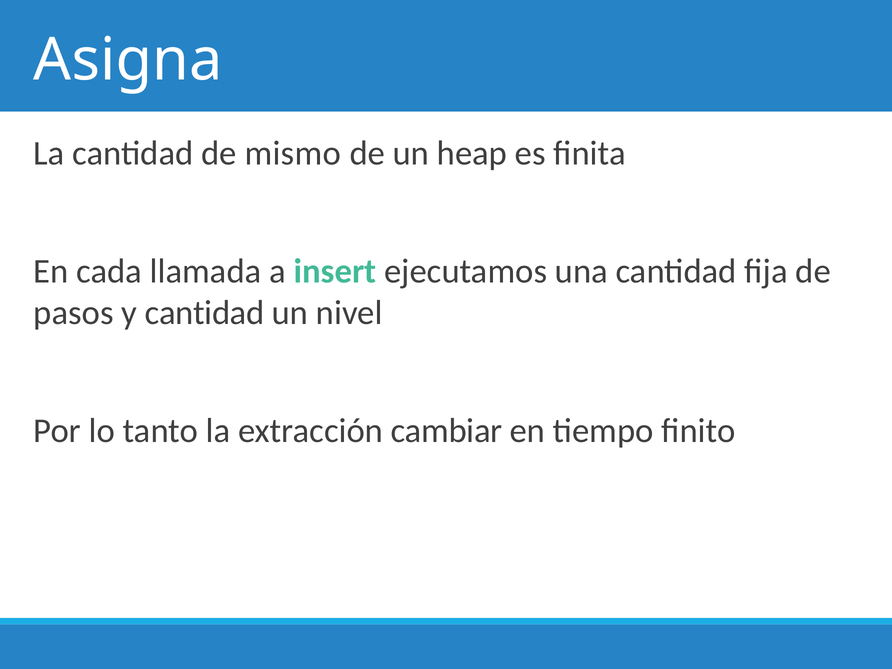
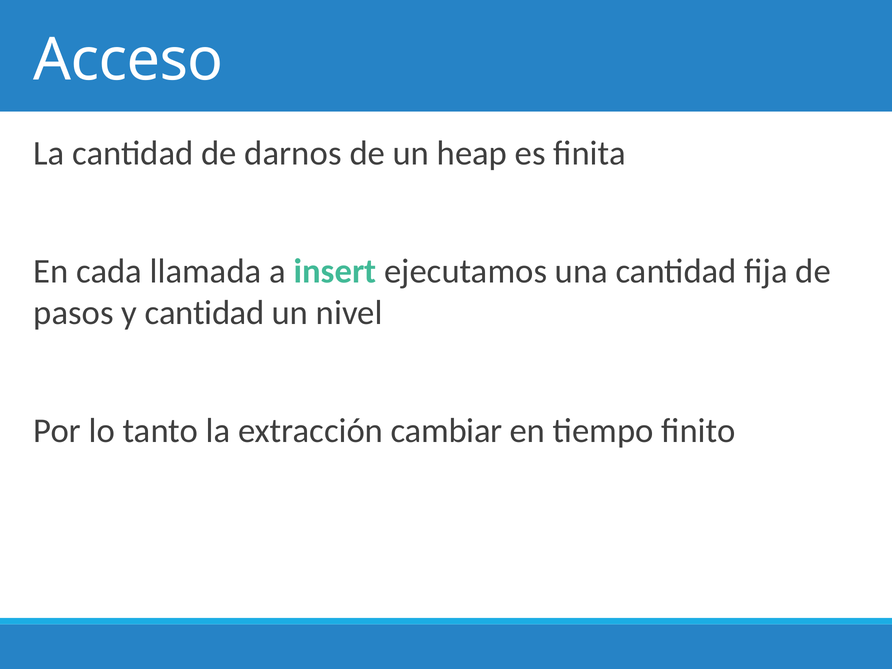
Asigna: Asigna -> Acceso (128, 60)
mismo: mismo -> darnos (293, 153)
